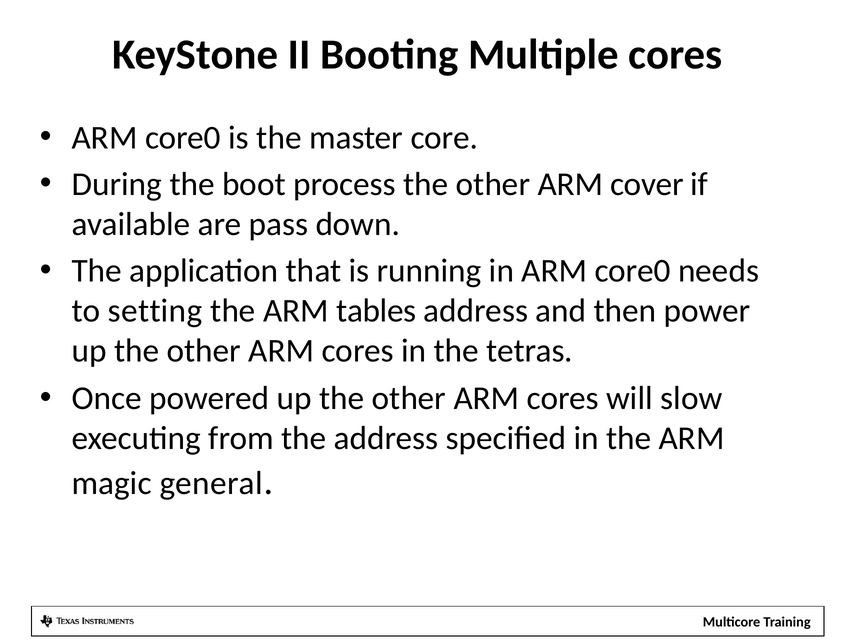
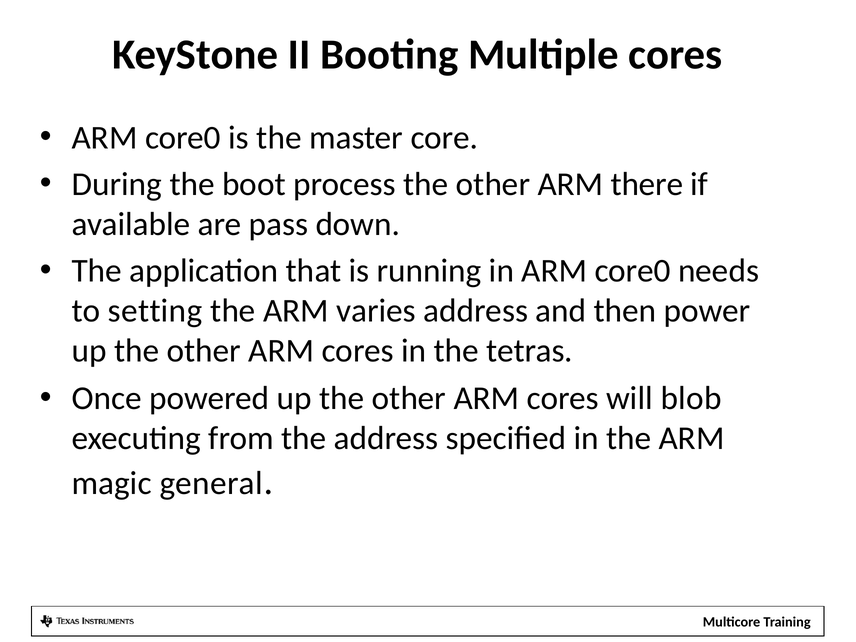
cover: cover -> there (647, 184)
tables: tables -> varies (376, 311)
slow: slow -> blob (691, 398)
